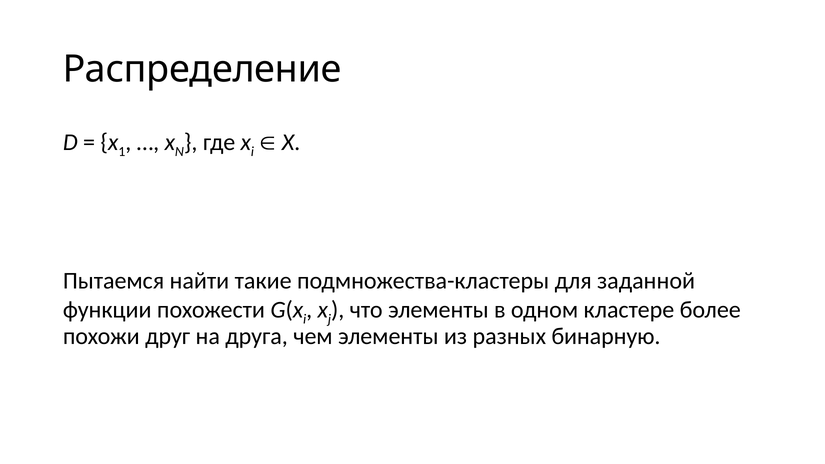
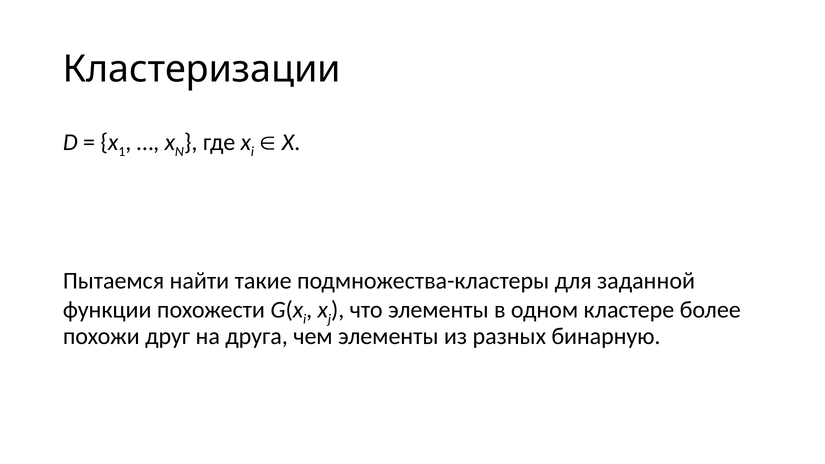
Распределение: Распределение -> Кластеризации (202, 69)
